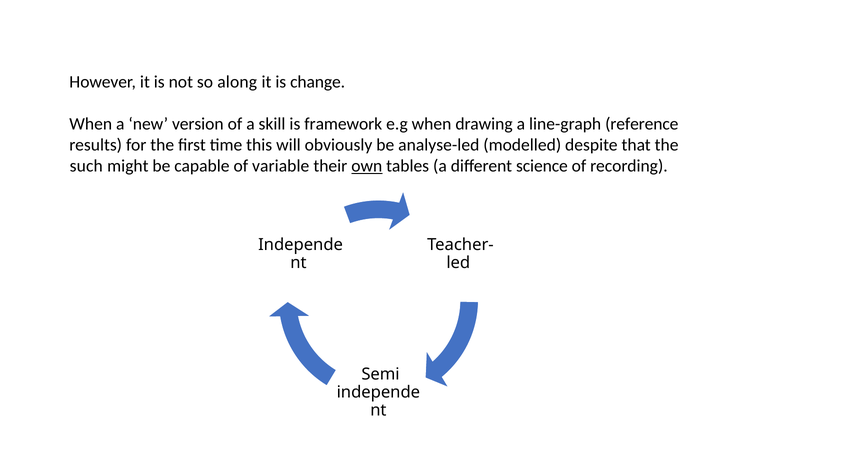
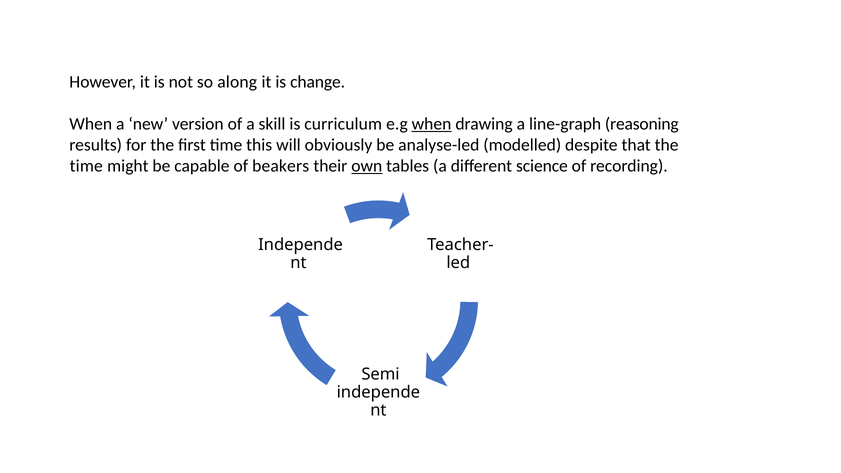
framework: framework -> curriculum (343, 124)
when underline: none -> present (432, 124)
reference: reference -> reasoning (642, 124)
such: such -> time (86, 166)
variable: variable -> beakers (281, 166)
